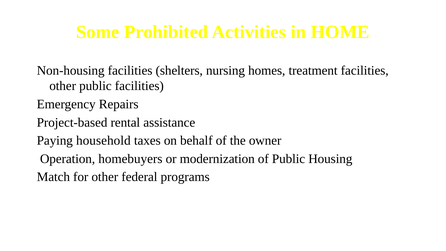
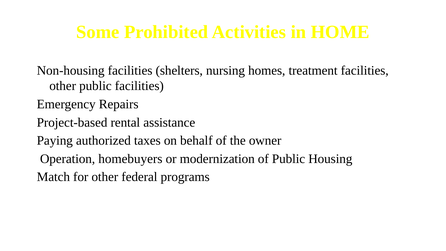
household: household -> authorized (103, 141)
